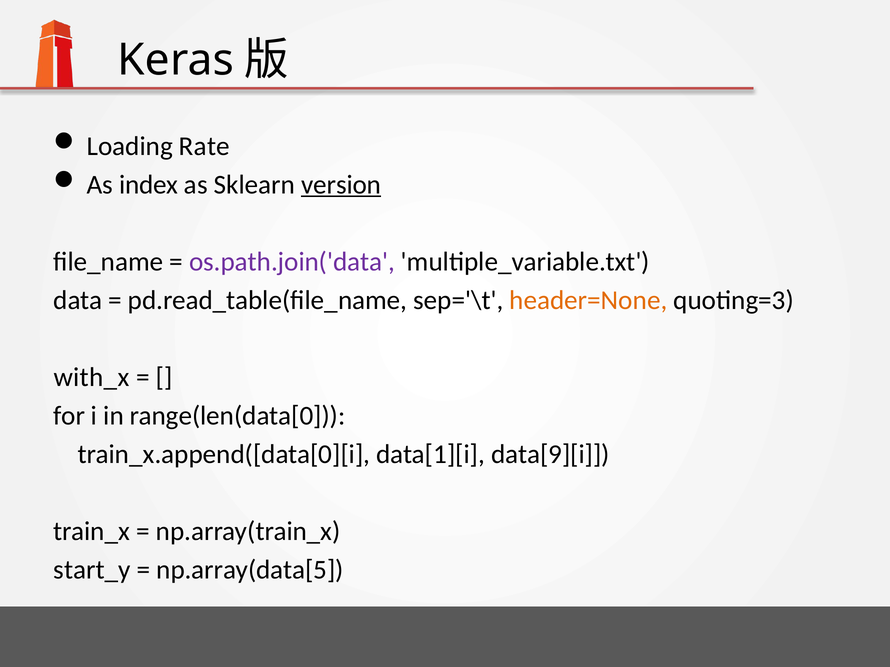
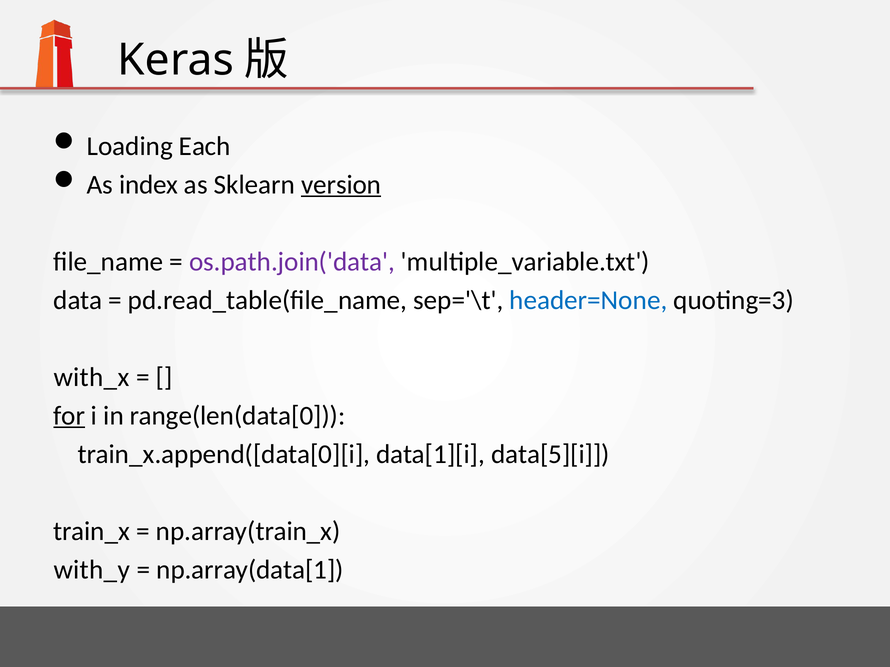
Rate: Rate -> Each (205, 146)
header=None colour: orange -> blue (588, 300)
for underline: none -> present (69, 416)
data[9][i: data[9][i -> data[5][i (550, 454)
start_y: start_y -> with_y (92, 570)
np.array(data[5: np.array(data[5 -> np.array(data[1 (250, 570)
